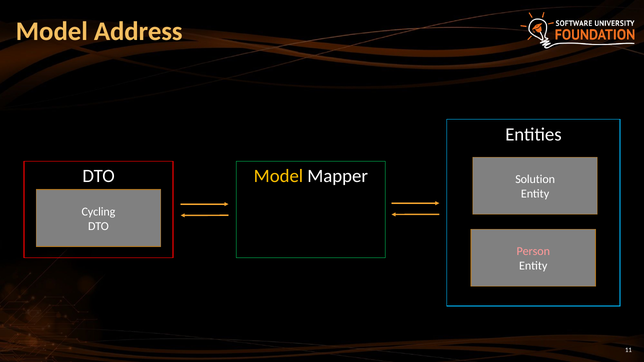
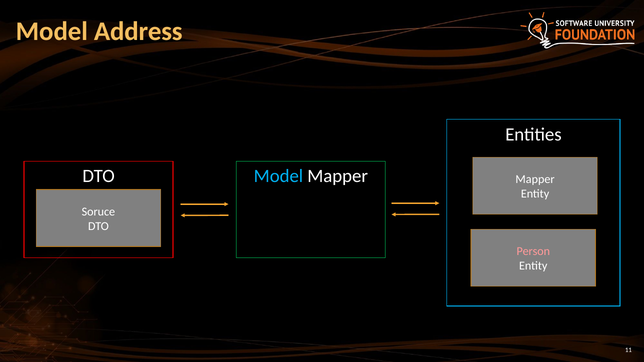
Model colour: yellow -> light blue (278, 176)
Solution: Solution -> Mapper (535, 180)
Cycling: Cycling -> Soruce (98, 212)
